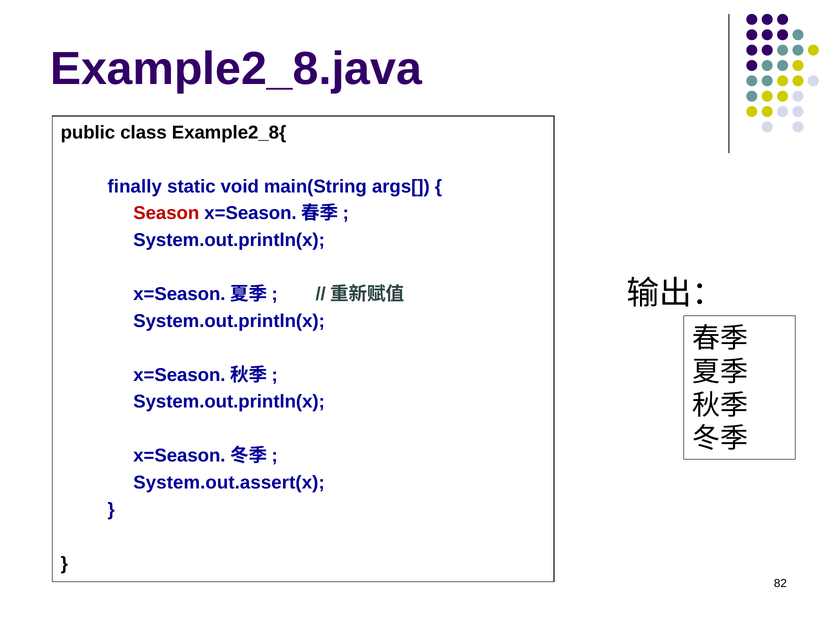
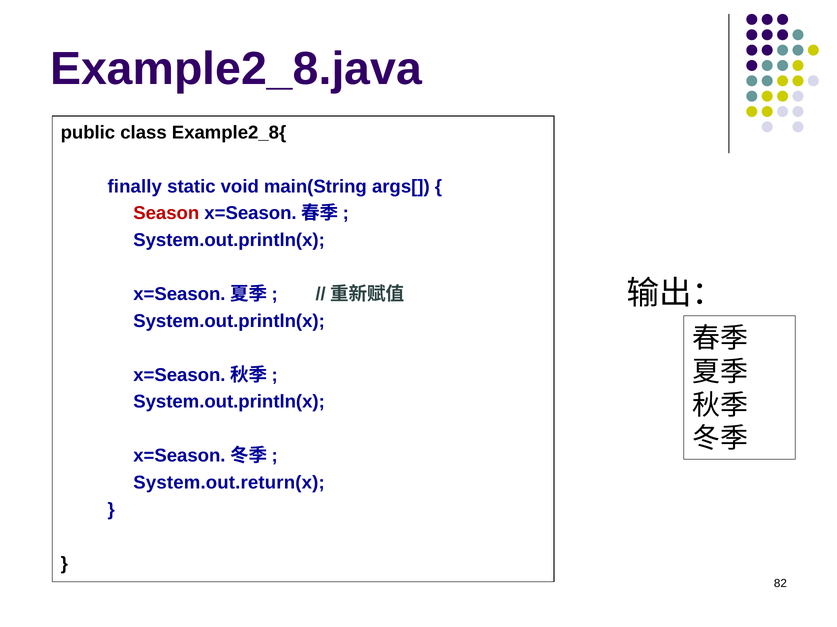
System.out.assert(x: System.out.assert(x -> System.out.return(x (229, 483)
